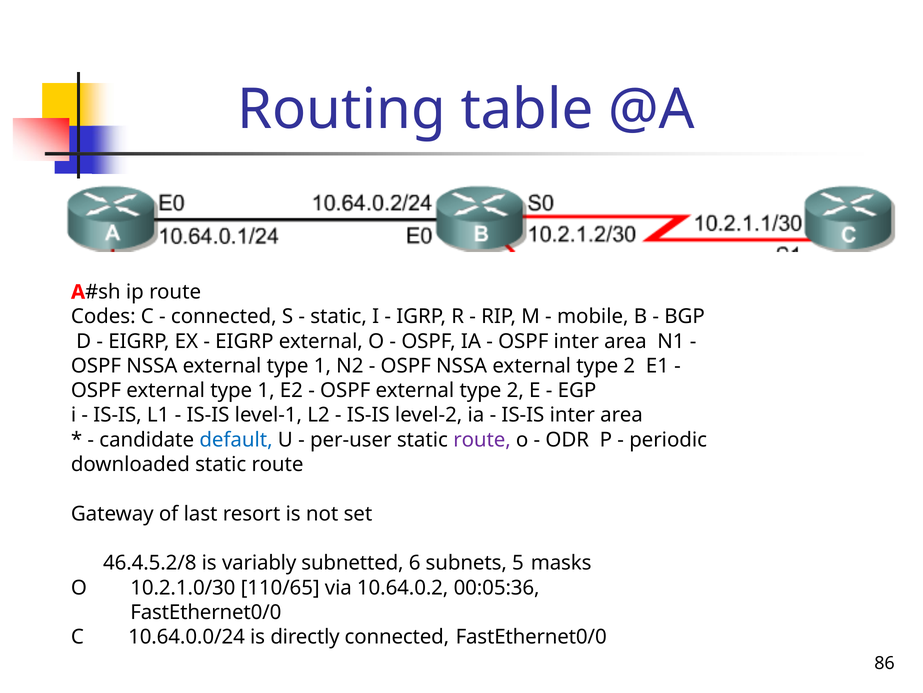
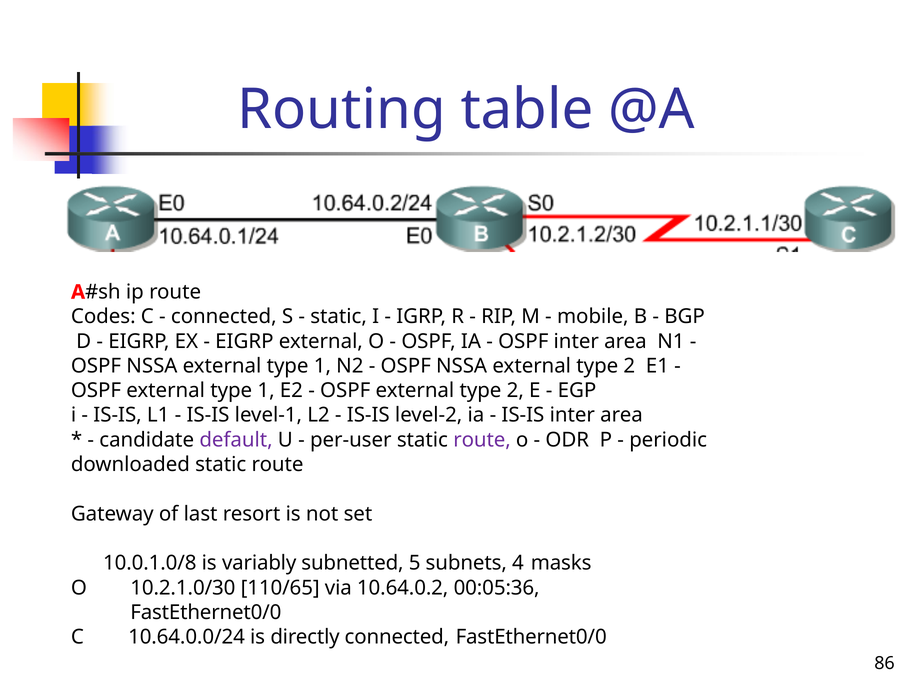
default colour: blue -> purple (236, 439)
46.4.5.2/8: 46.4.5.2/8 -> 10.0.1.0/8 (150, 563)
6: 6 -> 5 (415, 563)
5: 5 -> 4 (518, 563)
